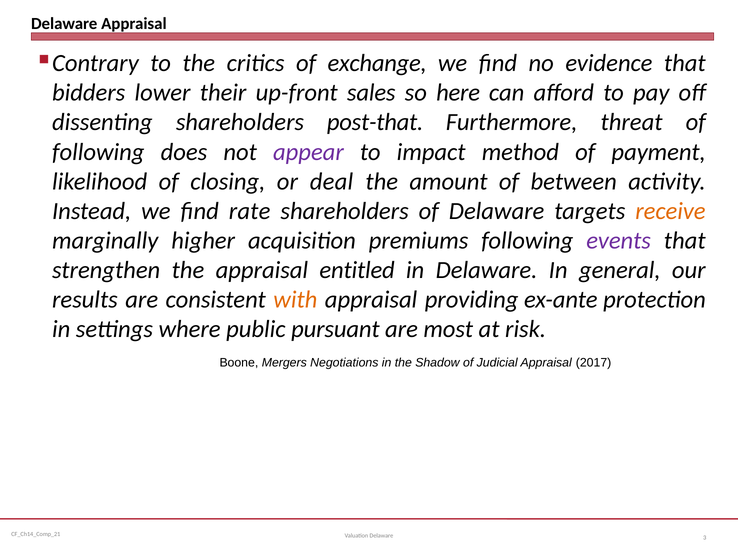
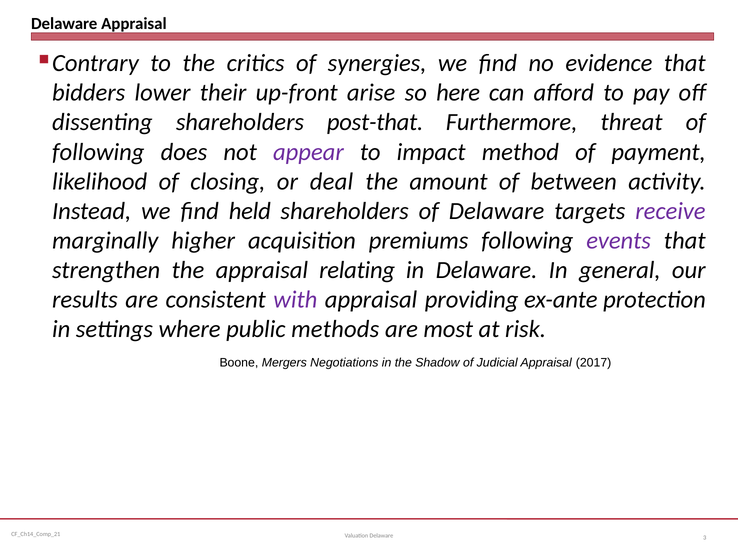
exchange: exchange -> synergies (377, 63)
sales: sales -> arise (371, 93)
rate: rate -> held (250, 211)
receive colour: orange -> purple (670, 211)
entitled: entitled -> relating (357, 270)
with colour: orange -> purple (295, 299)
pursuant: pursuant -> methods (335, 329)
